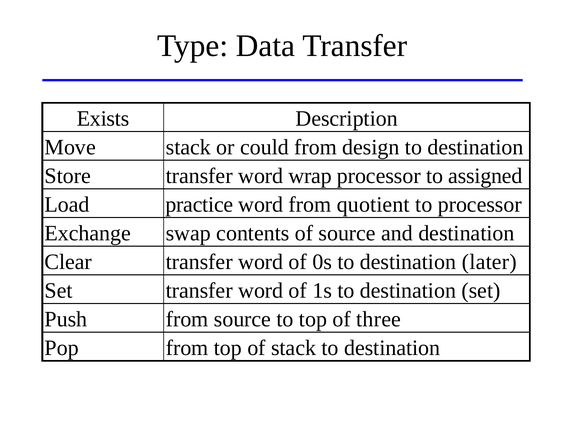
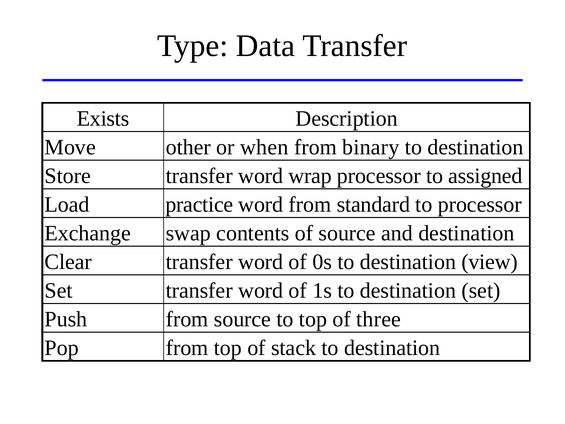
stack: stack -> other (188, 147)
could: could -> when (264, 147)
design: design -> binary (371, 147)
quotient: quotient -> standard (373, 205)
later: later -> view (490, 262)
